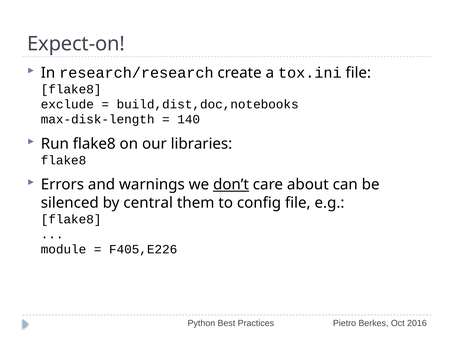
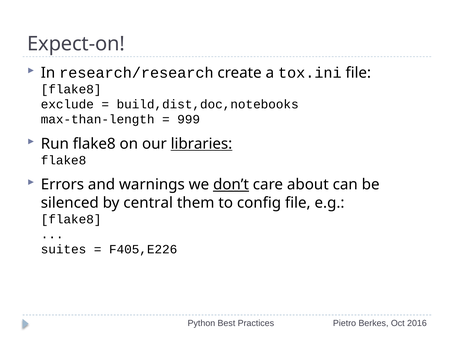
max-disk-length: max-disk-length -> max-than-length (98, 120)
140: 140 -> 999 (189, 120)
libraries underline: none -> present (201, 144)
module: module -> suites (64, 250)
